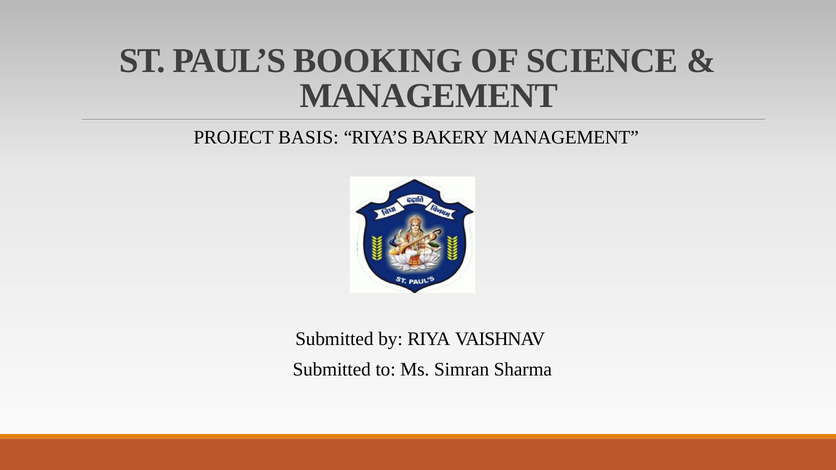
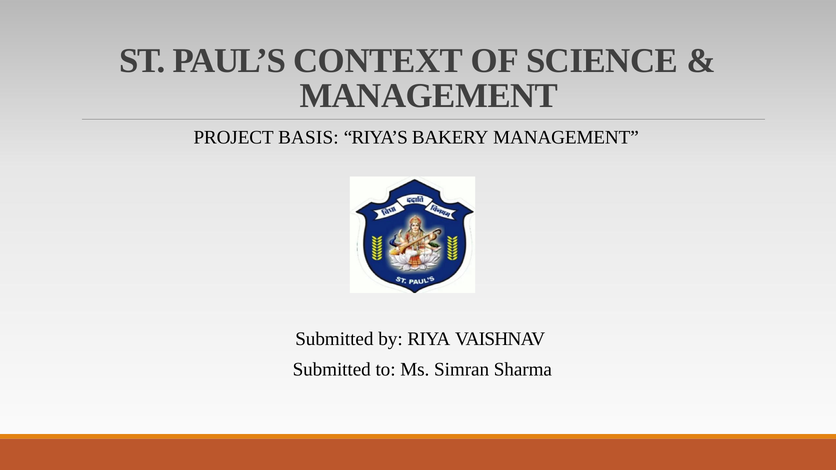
BOOKING: BOOKING -> CONTEXT (378, 61)
